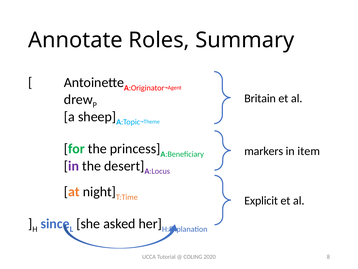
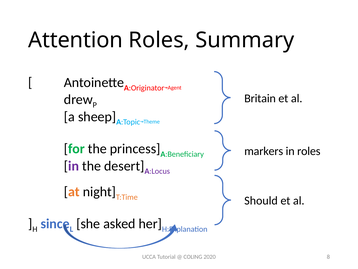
Annotate: Annotate -> Attention (76, 40)
in item: item -> roles (309, 151)
Explicit: Explicit -> Should (261, 200)
